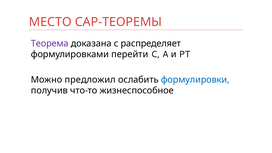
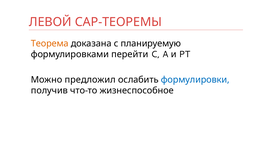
МЕСТО: МЕСТО -> ЛЕВОЙ (50, 22)
Теорема colour: purple -> orange (50, 43)
распределяет: распределяет -> планируемую (151, 43)
